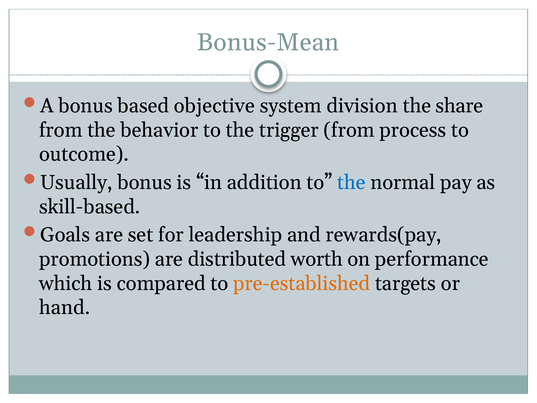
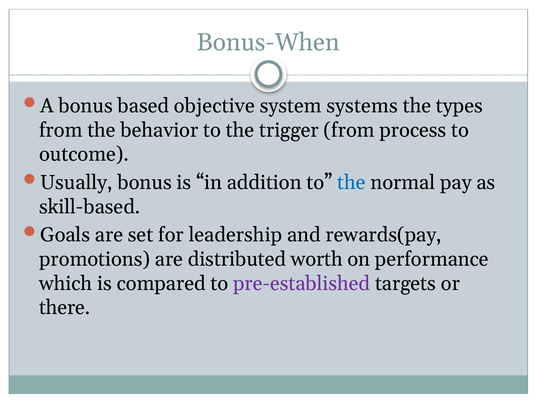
Bonus-Mean: Bonus-Mean -> Bonus-When (268, 42)
division: division -> systems (362, 106)
share: share -> types (459, 106)
pre-established colour: orange -> purple (302, 283)
hand: hand -> there (65, 307)
